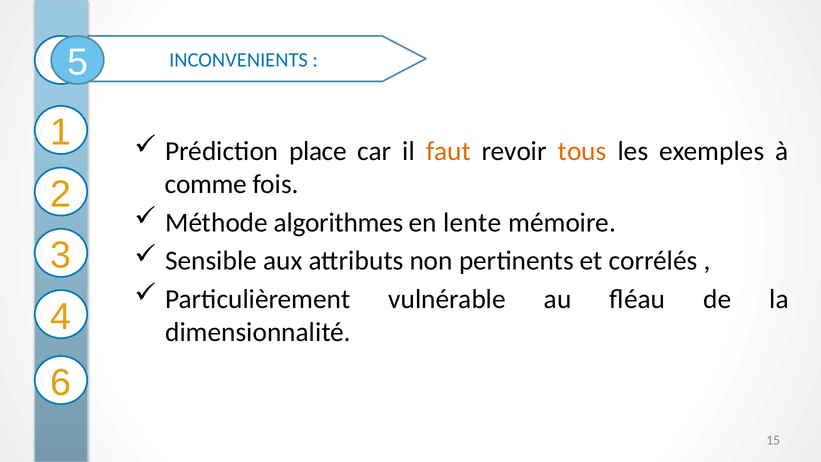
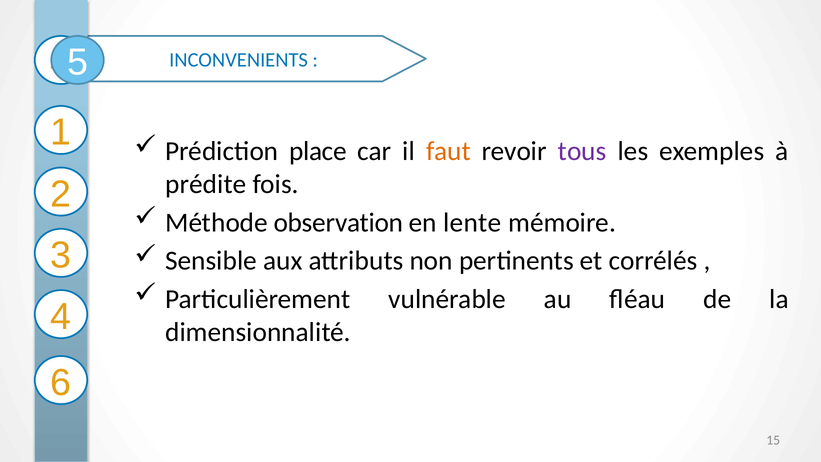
tous colour: orange -> purple (582, 151)
comme: comme -> prédite (206, 184)
algorithmes: algorithmes -> observation (339, 222)
